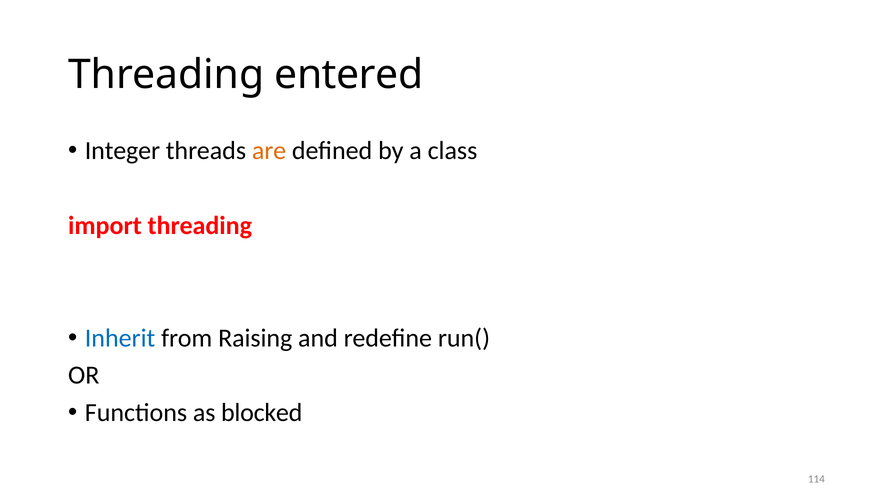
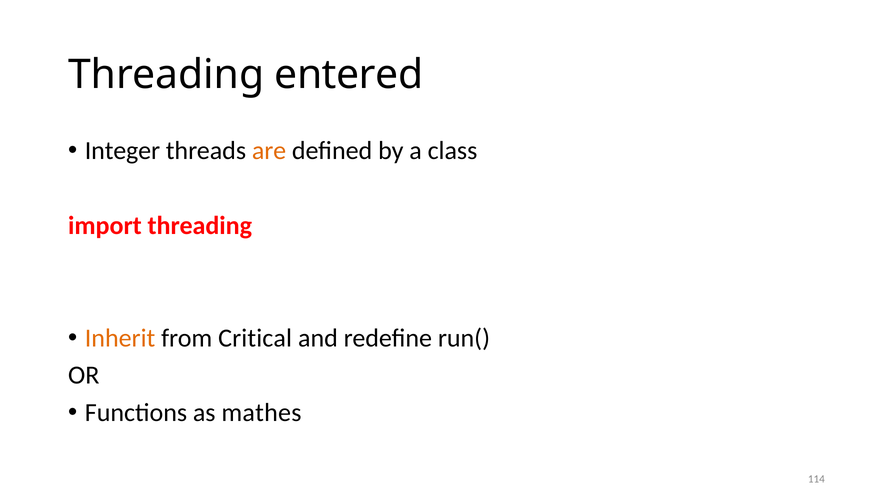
Inherit colour: blue -> orange (120, 338)
Raising: Raising -> Critical (255, 338)
blocked: blocked -> mathes (261, 413)
